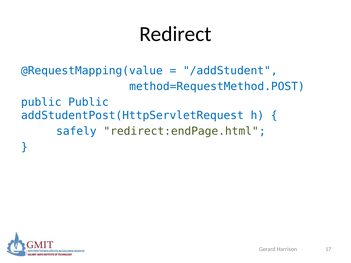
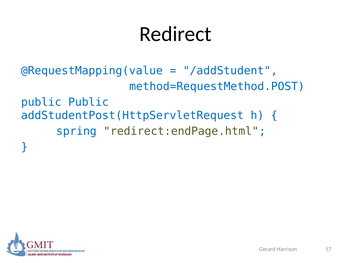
safely: safely -> spring (76, 131)
